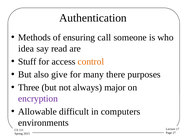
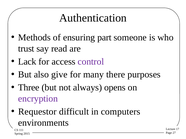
call: call -> part (104, 38)
idea: idea -> trust (26, 49)
Stuff: Stuff -> Lack (27, 62)
control colour: orange -> purple (91, 62)
major: major -> opens (115, 88)
Allowable: Allowable -> Requestor (37, 112)
